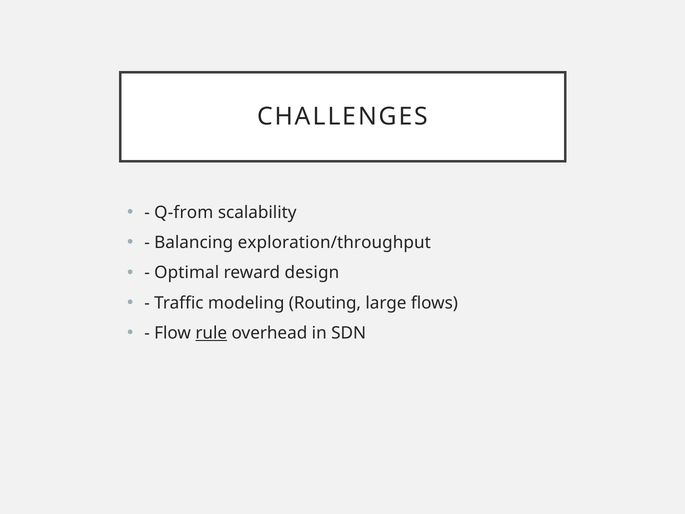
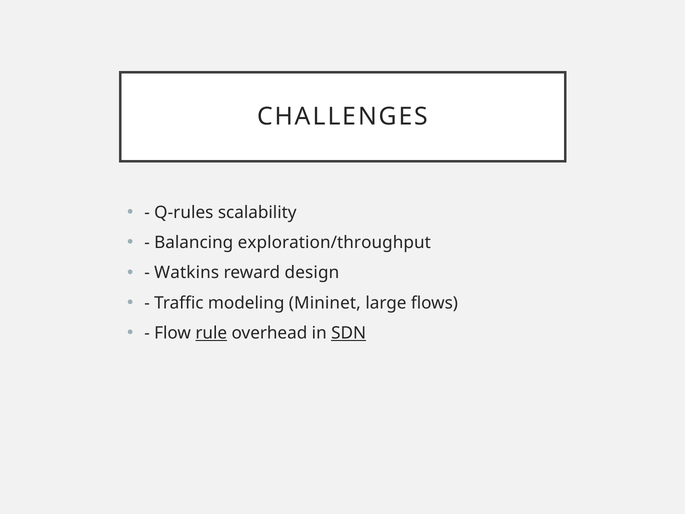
Q-from: Q-from -> Q-rules (184, 213)
Optimal: Optimal -> Watkins (187, 273)
Routing: Routing -> Mininet (325, 303)
SDN underline: none -> present (349, 333)
